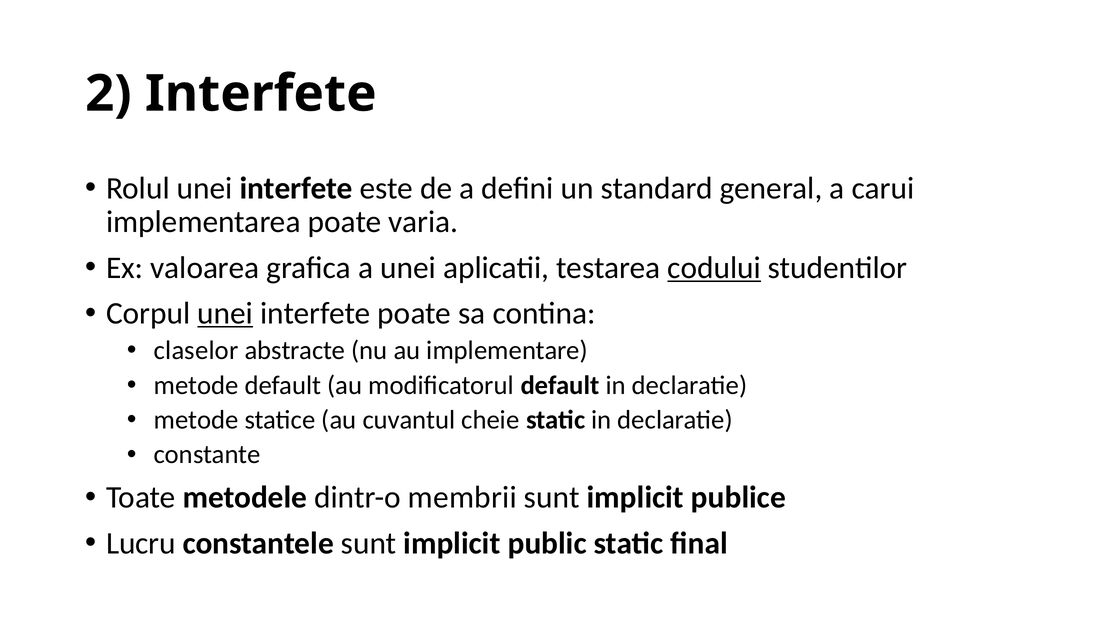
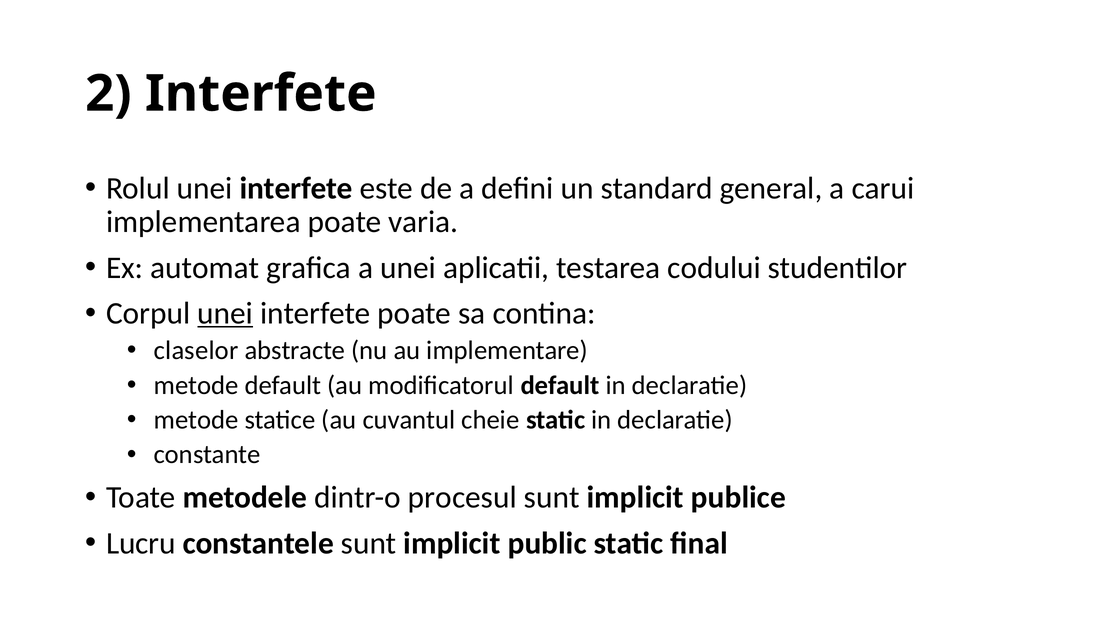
valoarea: valoarea -> automat (205, 268)
codului underline: present -> none (714, 268)
membrii: membrii -> procesul (462, 497)
